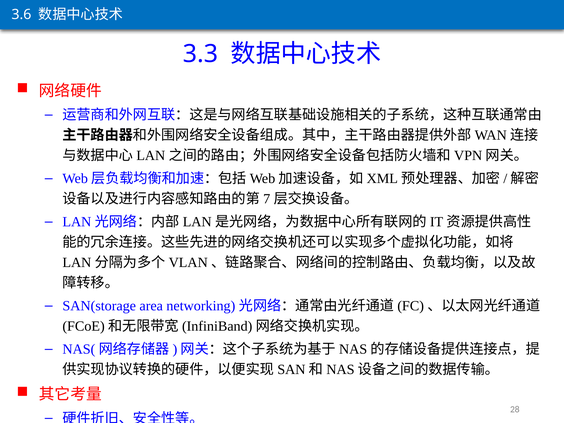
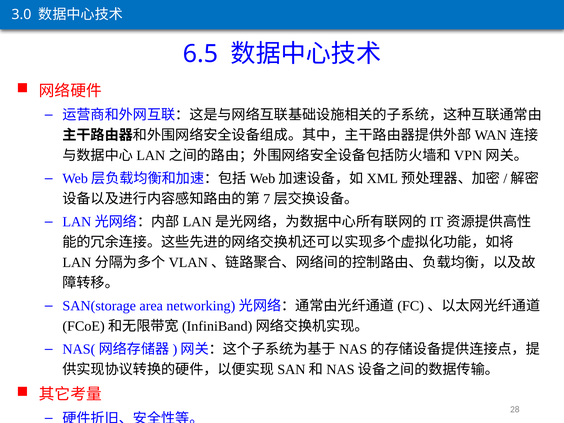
3.6: 3.6 -> 3.0 (21, 14)
3.3: 3.3 -> 6.5 (200, 54)
